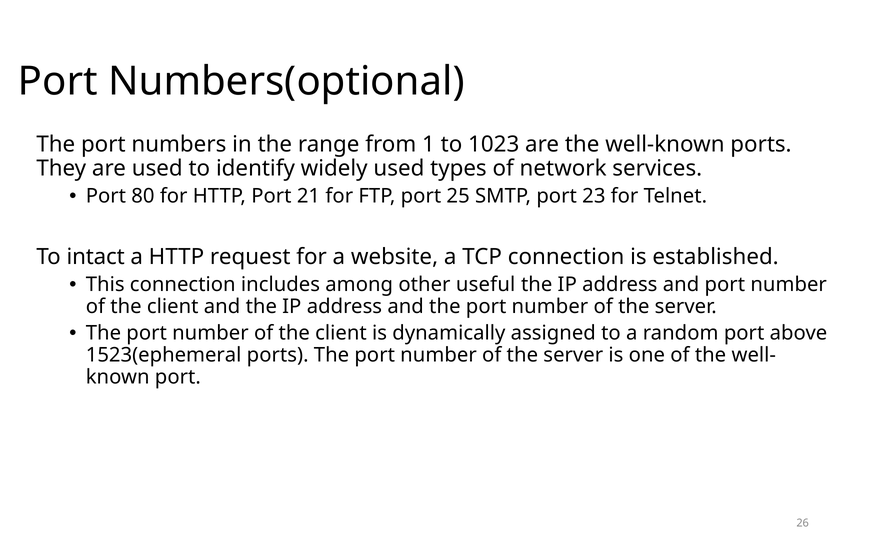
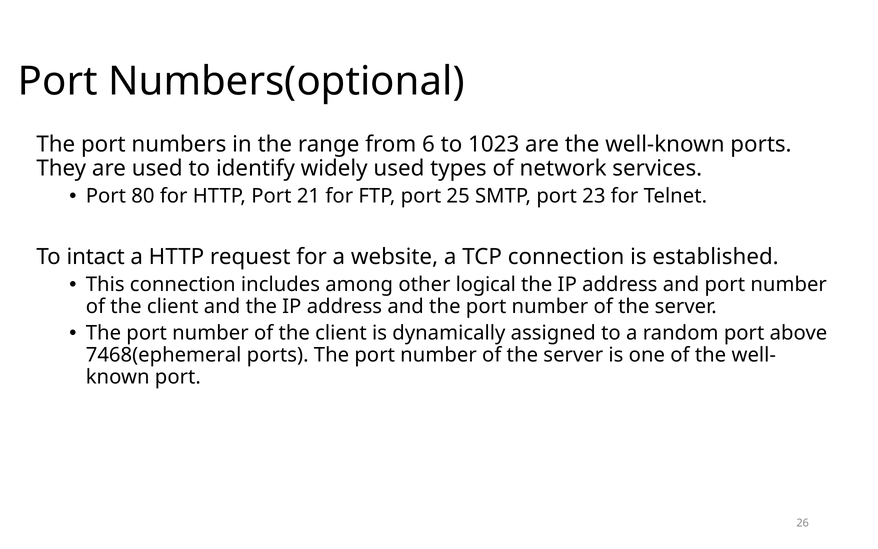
1: 1 -> 6 (428, 144)
useful: useful -> logical (486, 285)
1523(ephemeral: 1523(ephemeral -> 7468(ephemeral (164, 355)
